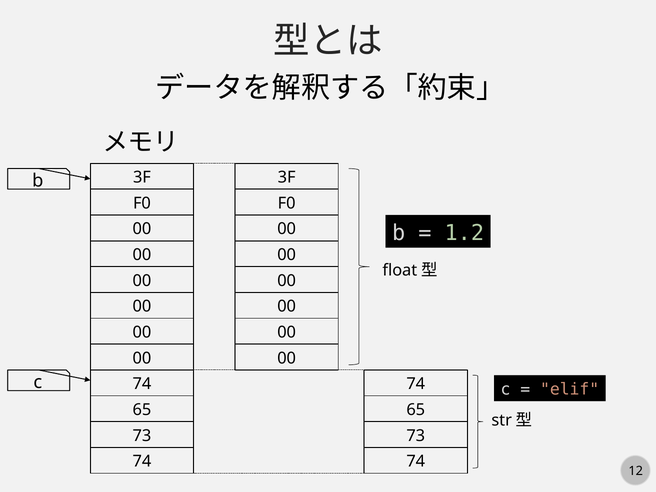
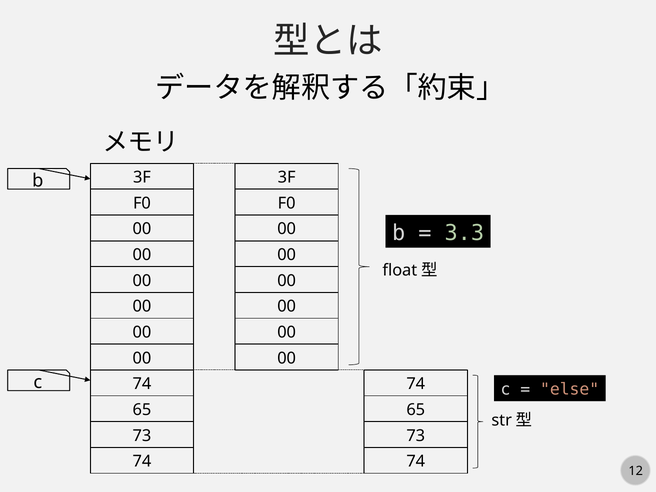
1.2: 1.2 -> 3.3 (464, 233)
elif: elif -> else (570, 389)
